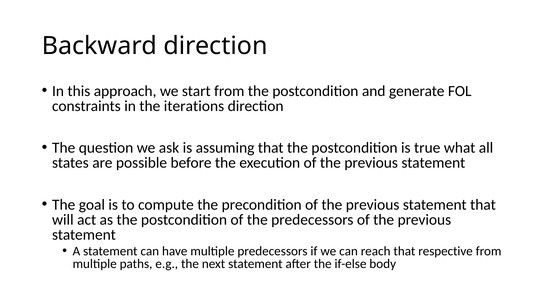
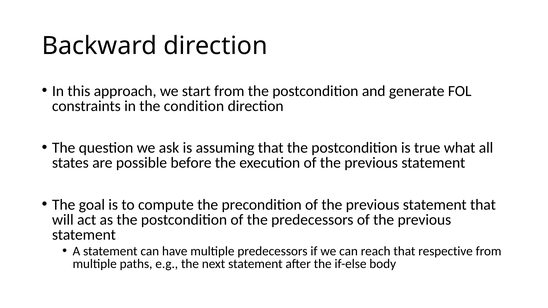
iterations: iterations -> condition (194, 106)
